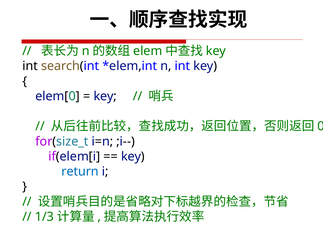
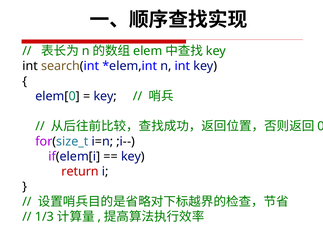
return colour: blue -> red (80, 172)
